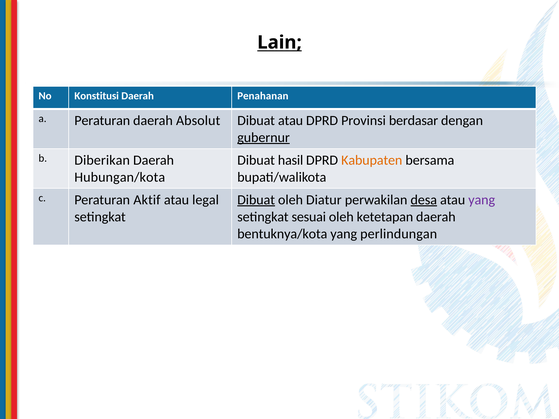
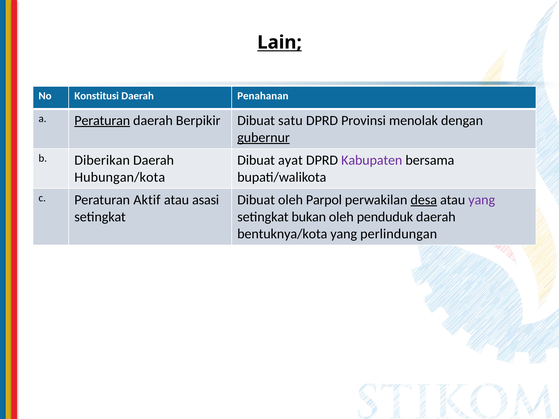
Peraturan underline: none -> present (102, 121)
Absolut: Absolut -> Berpikir (198, 121)
Dibuat atau: atau -> satu (290, 121)
berdasar: berdasar -> menolak (413, 121)
hasil: hasil -> ayat (290, 160)
Kabupaten colour: orange -> purple (372, 160)
legal: legal -> asasi (206, 200)
Dibuat underline: present -> none (256, 200)
Diatur: Diatur -> Parpol (324, 200)
sesuai: sesuai -> bukan (309, 217)
ketetapan: ketetapan -> penduduk (385, 217)
